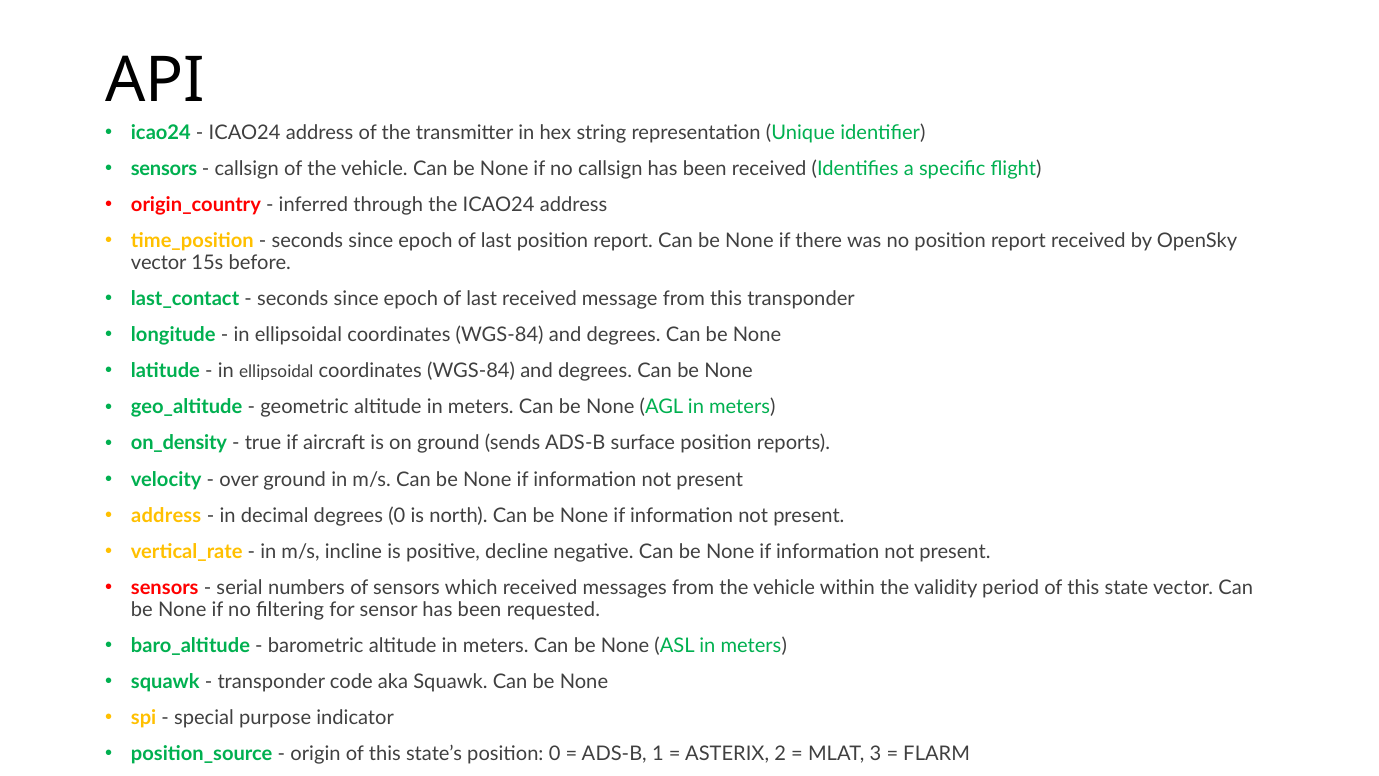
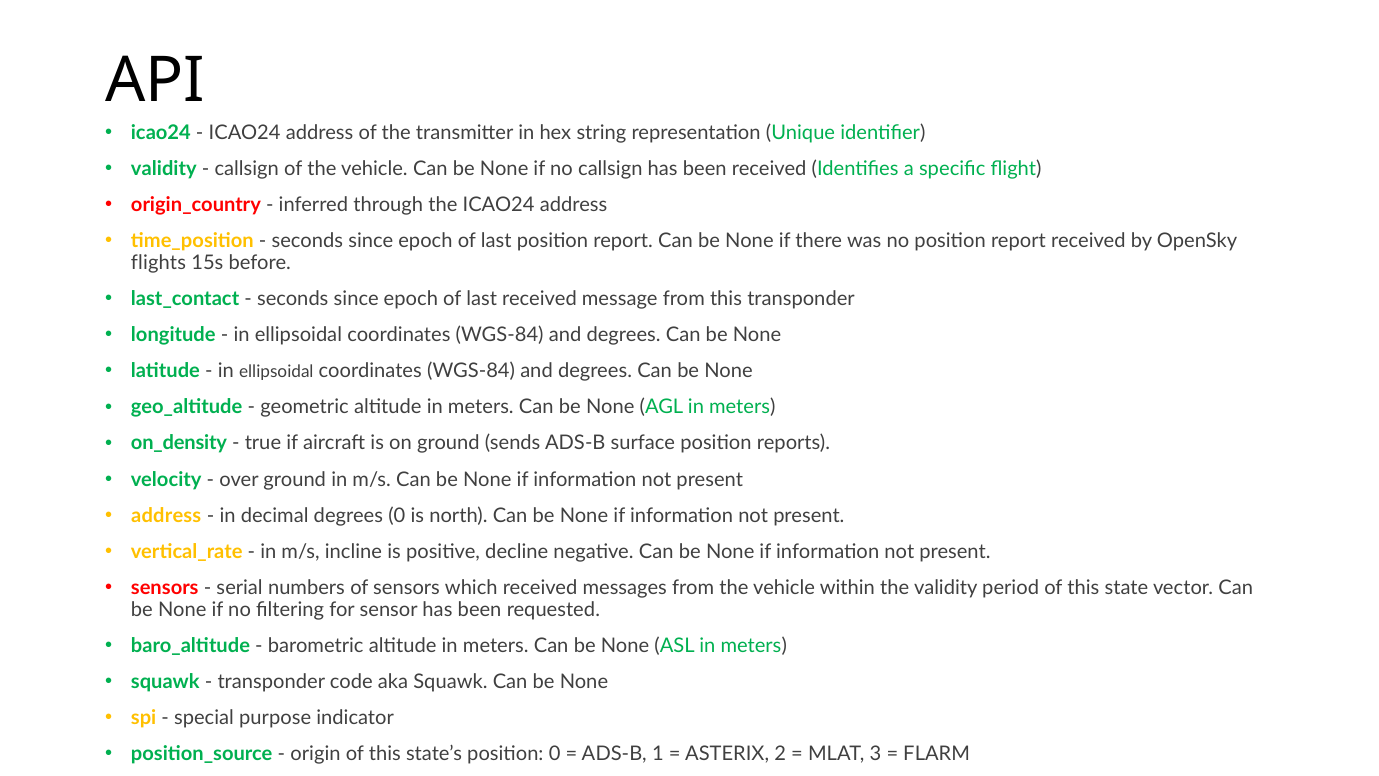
sensors: sensors -> validity (164, 168)
vector: vector -> flights (158, 262)
